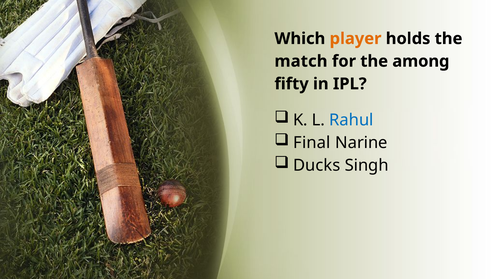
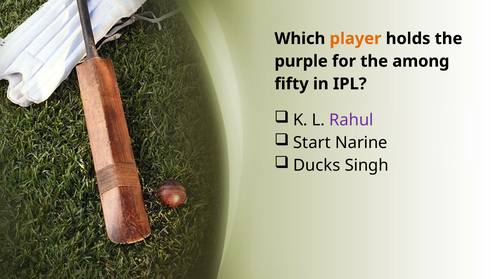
match: match -> purple (301, 61)
Rahul colour: blue -> purple (351, 120)
Final: Final -> Start (312, 142)
